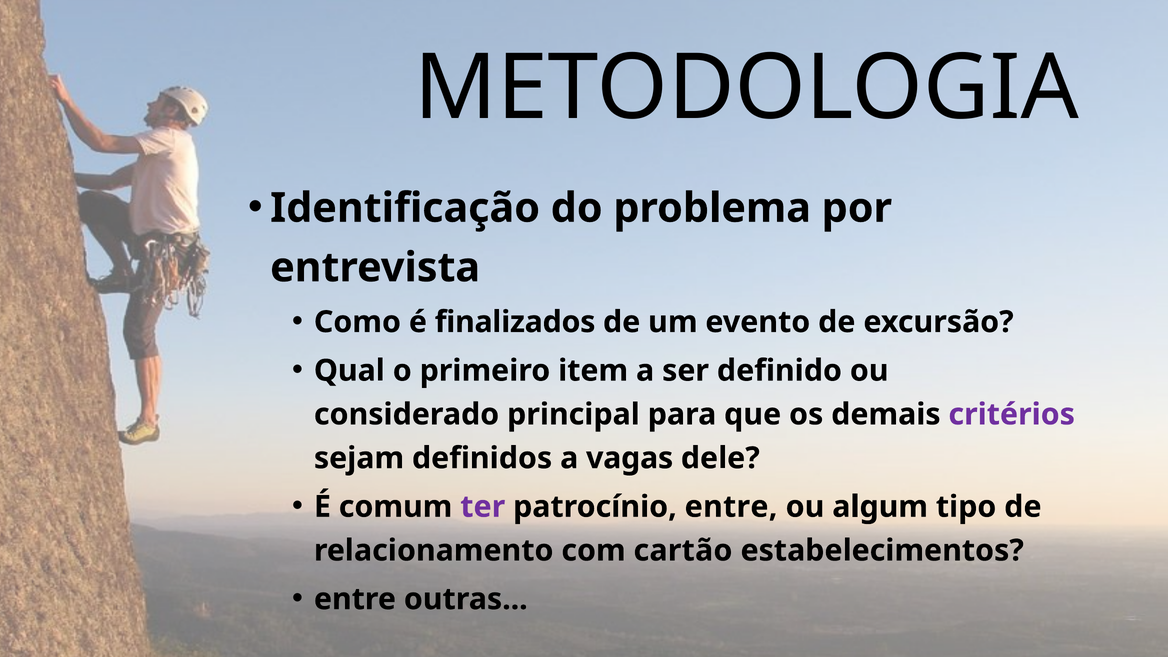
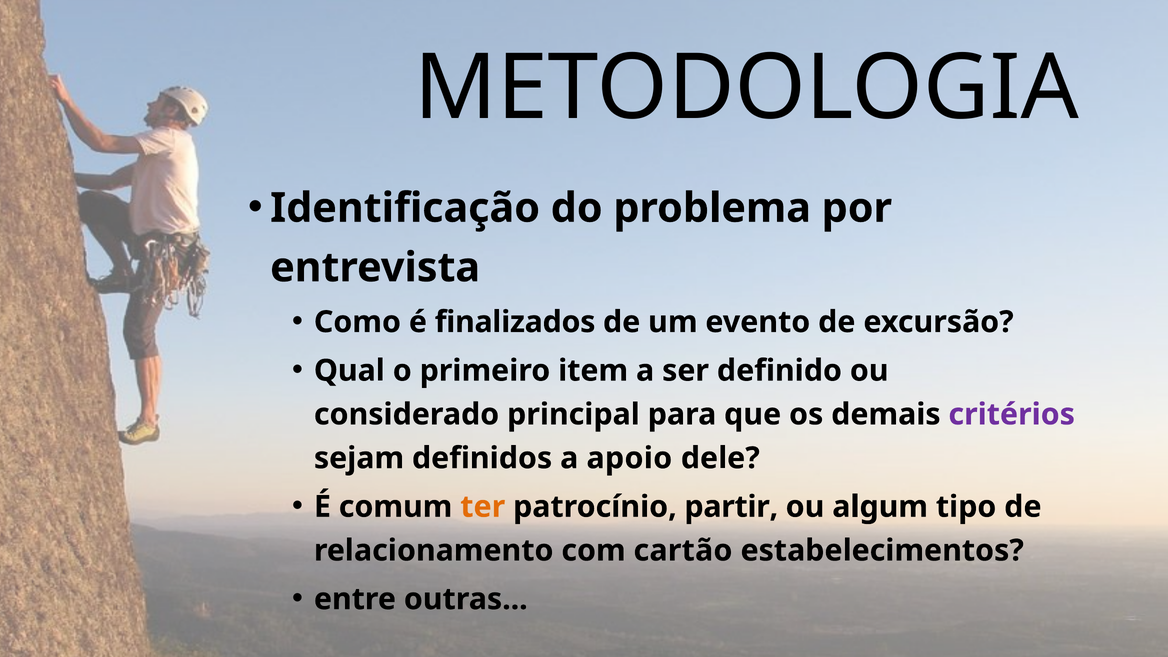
vagas: vagas -> apoio (629, 458)
ter colour: purple -> orange (483, 507)
patrocínio entre: entre -> partir (731, 507)
